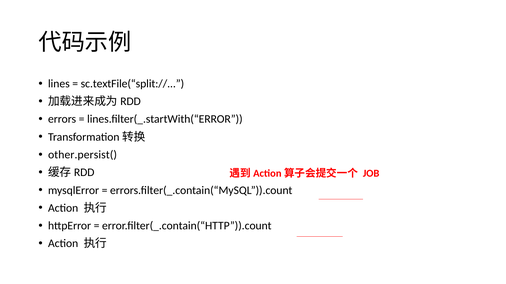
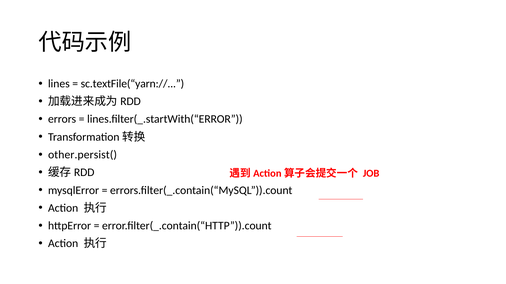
sc.textFile(“split://: sc.textFile(“split:// -> sc.textFile(“yarn:// (132, 84)
